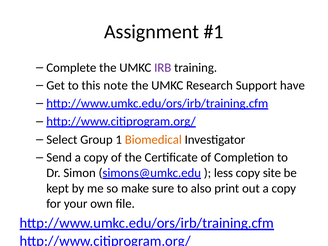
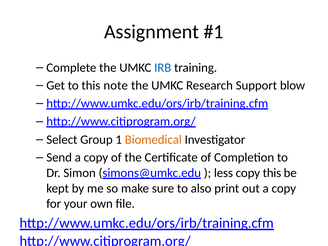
IRB colour: purple -> blue (163, 68)
have: have -> blow (292, 85)
copy site: site -> this (272, 173)
